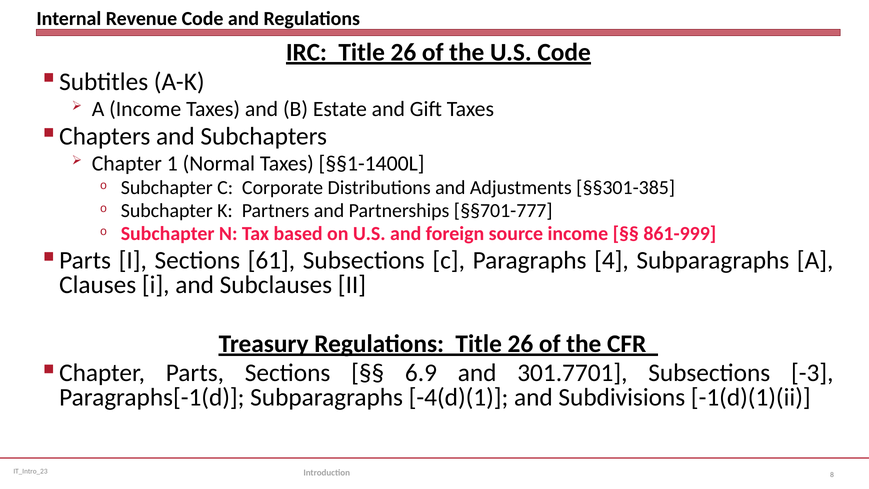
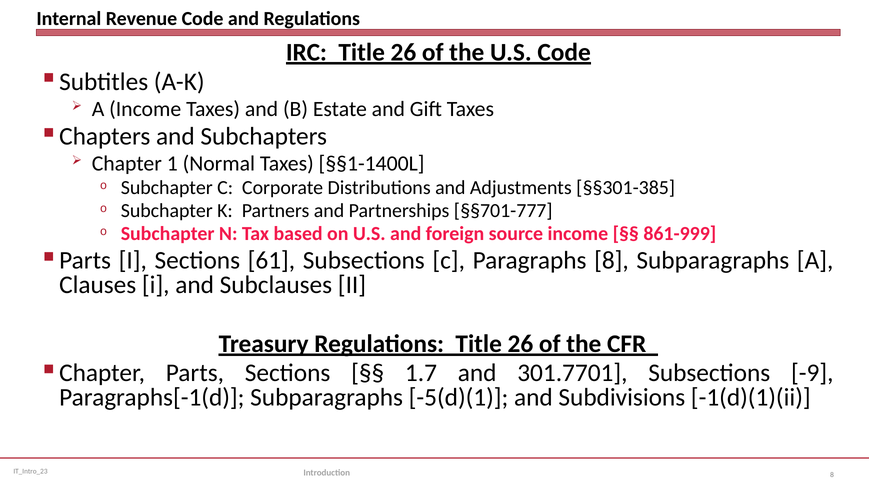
Paragraphs 4: 4 -> 8 (611, 260)
6.9: 6.9 -> 1.7 (421, 373)
-3: -3 -> -9 (812, 373)
-4(d)(1: -4(d)(1 -> -5(d)(1 (459, 397)
